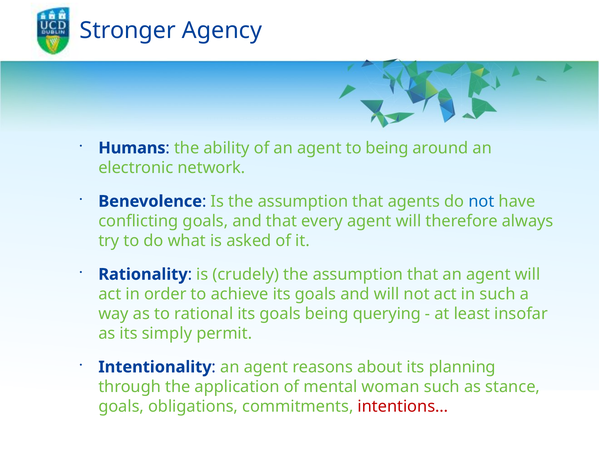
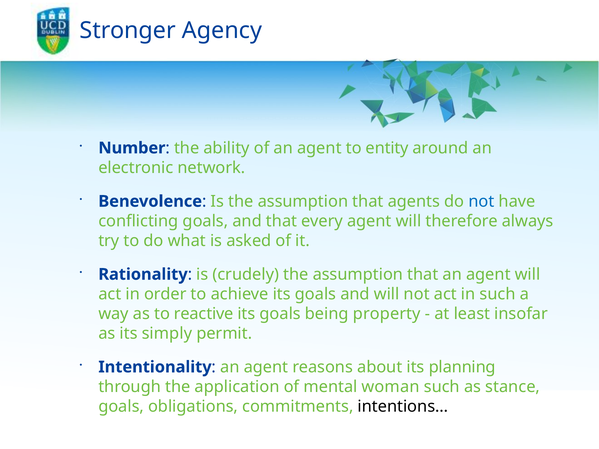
Humans: Humans -> Number (132, 148)
to being: being -> entity (387, 148)
rational: rational -> reactive (204, 314)
querying: querying -> property (387, 314)
intentions… colour: red -> black (403, 407)
